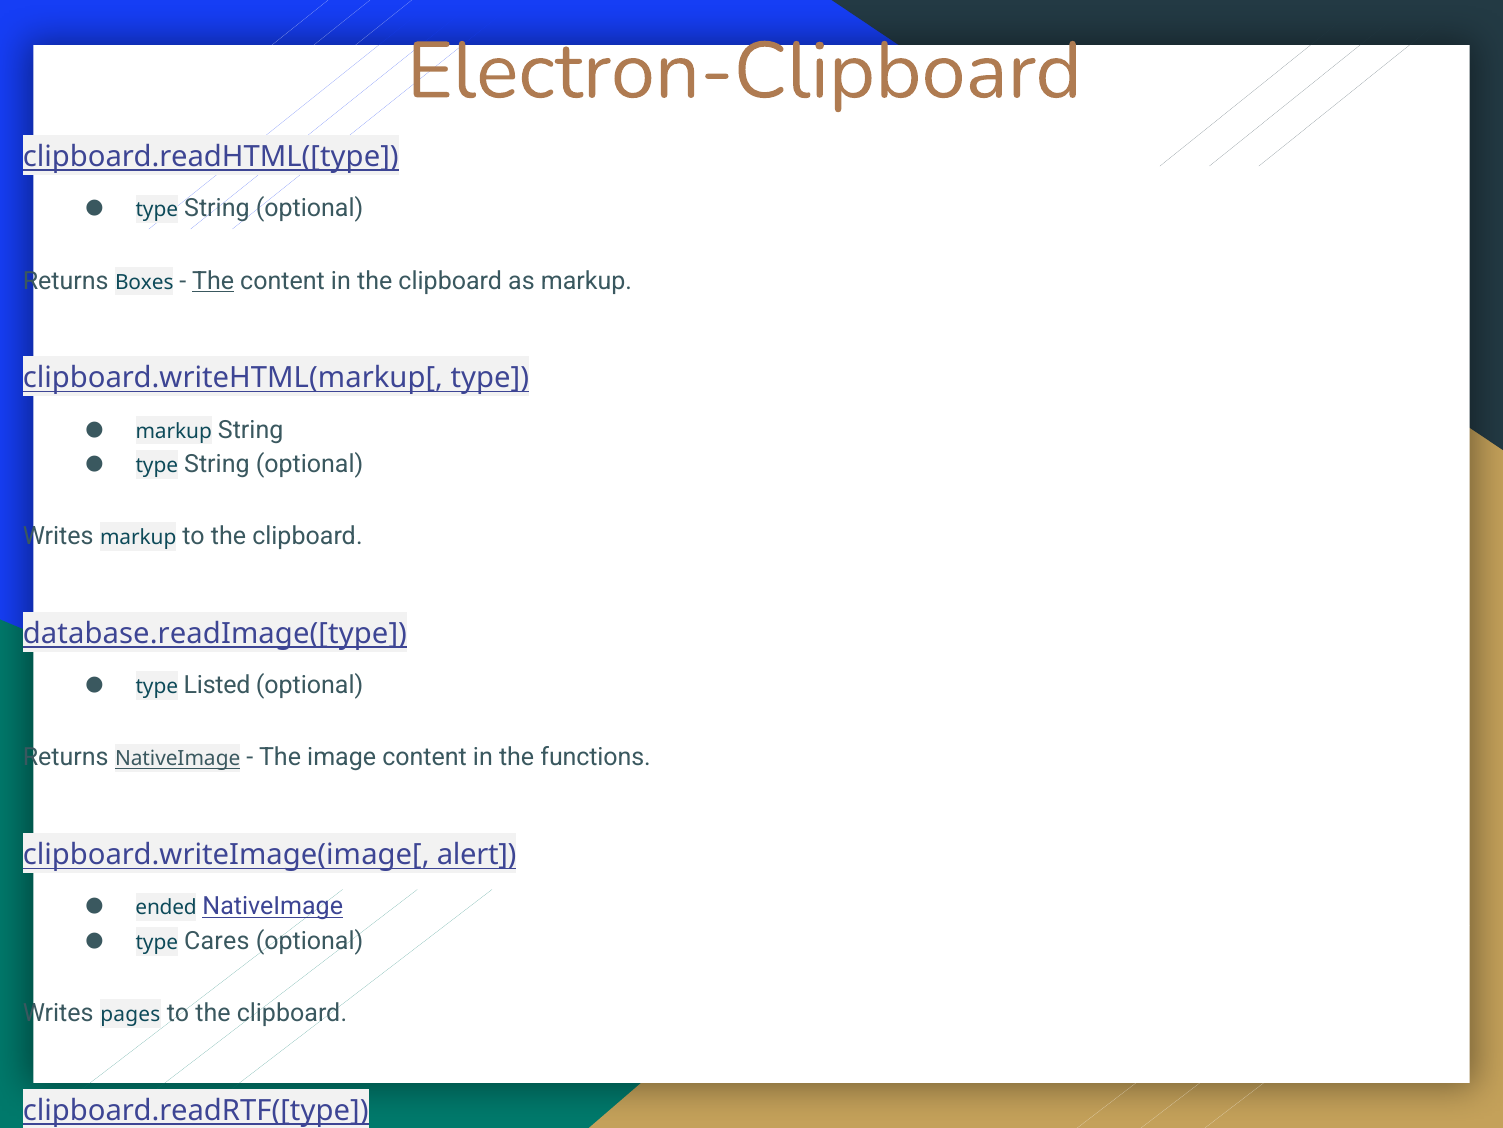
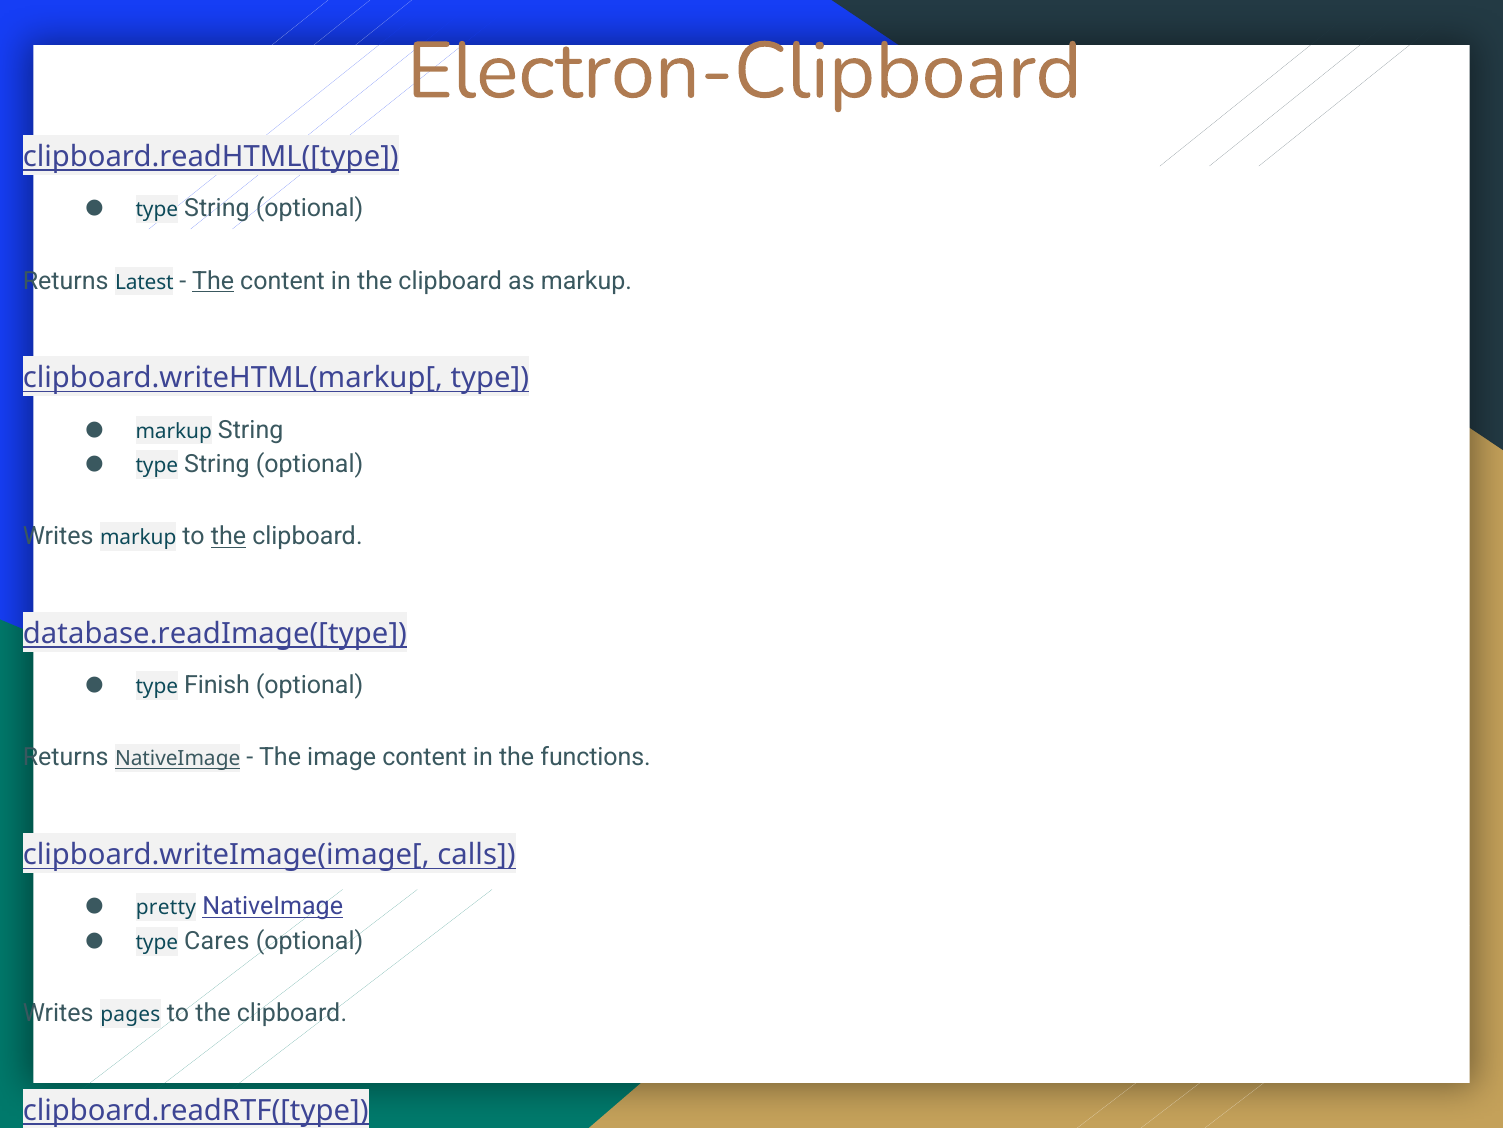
Boxes: Boxes -> Latest (144, 282)
the underline: none -> present (229, 536)
Listed: Listed -> Finish (217, 685)
alert: alert -> calls (476, 854)
ended: ended -> pretty (166, 907)
